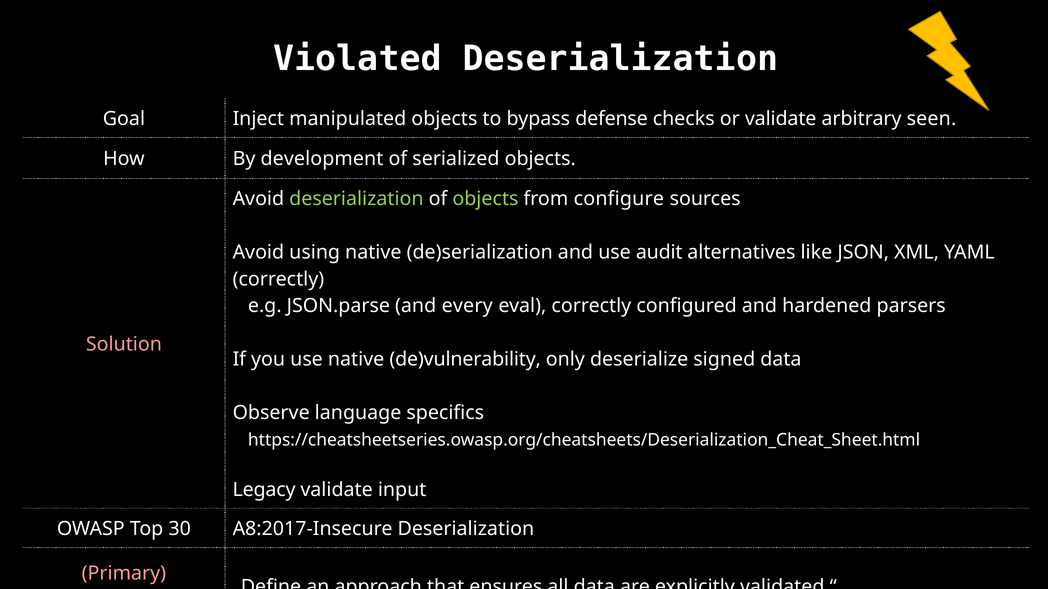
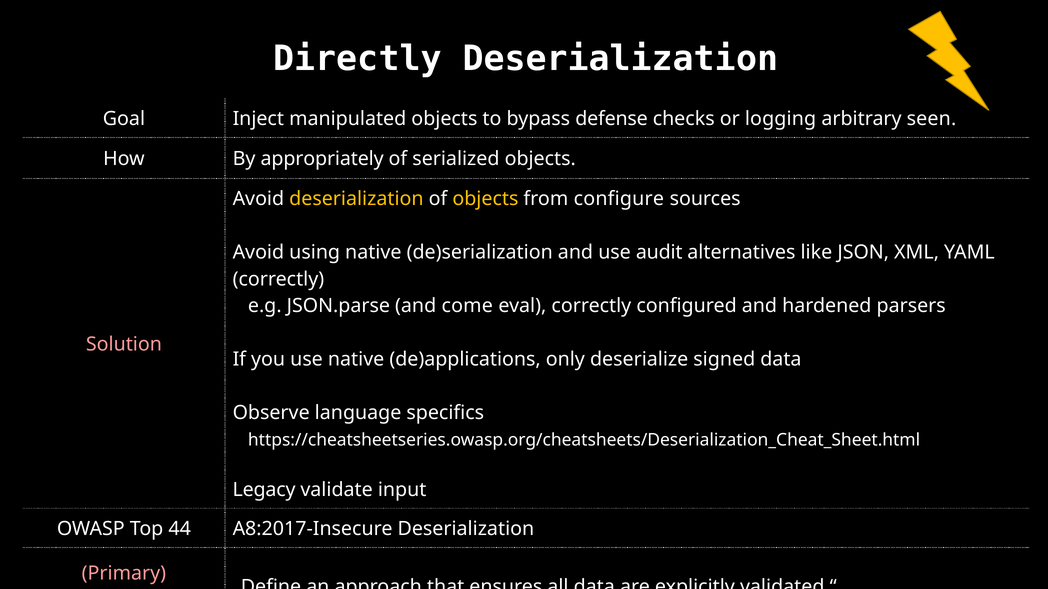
Violated: Violated -> Directly (357, 59)
or validate: validate -> logging (781, 119)
development: development -> appropriately (322, 159)
deserialization colour: light green -> yellow (356, 199)
objects colour: light green -> yellow (485, 199)
every: every -> come (467, 306)
de)vulnerability: de)vulnerability -> de)applications (465, 360)
30: 30 -> 44 (180, 529)
